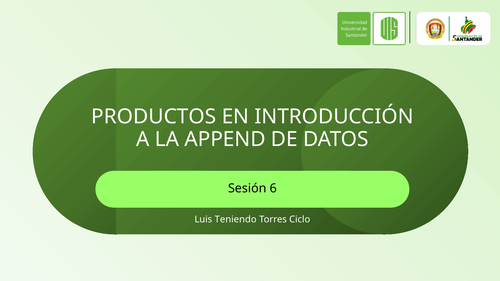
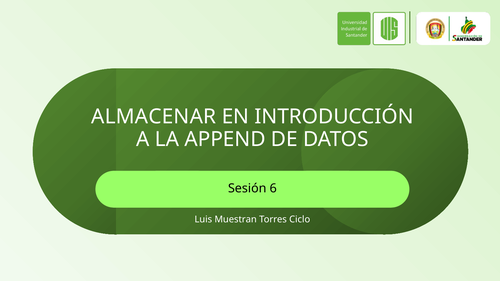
PRODUCTOS: PRODUCTOS -> ALMACENAR (154, 117)
Teniendo: Teniendo -> Muestran (236, 219)
